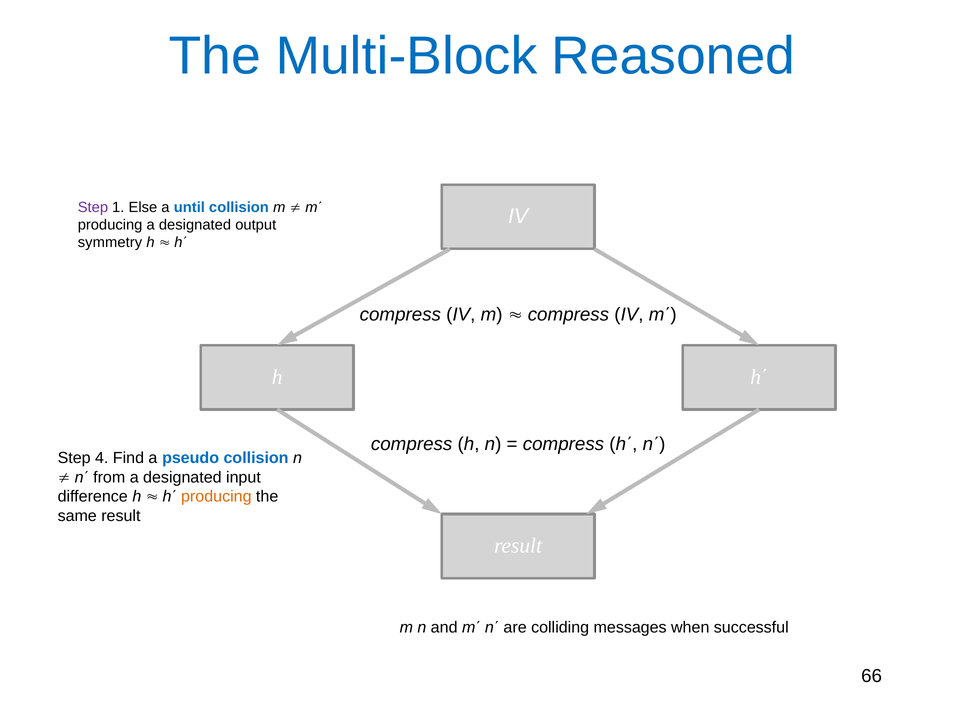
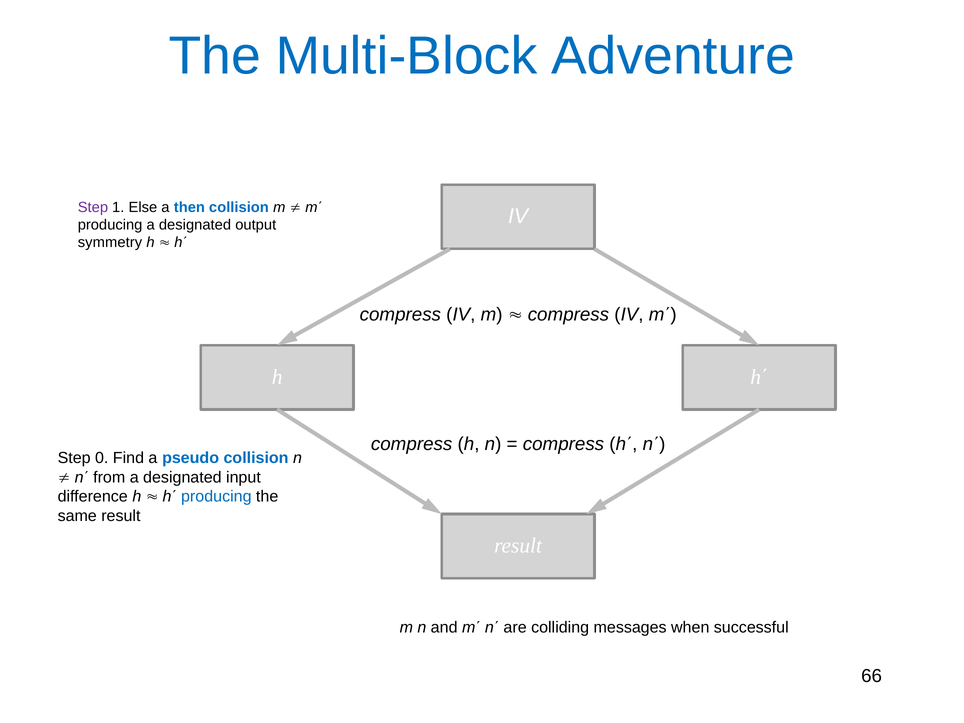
Reasoned: Reasoned -> Adventure (673, 56)
until: until -> then (189, 207)
4: 4 -> 0 (102, 458)
producing colour: orange -> blue (216, 497)
